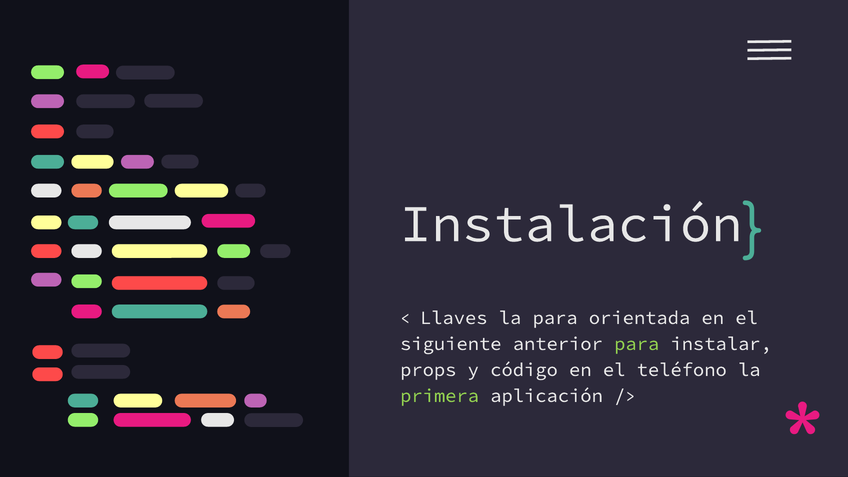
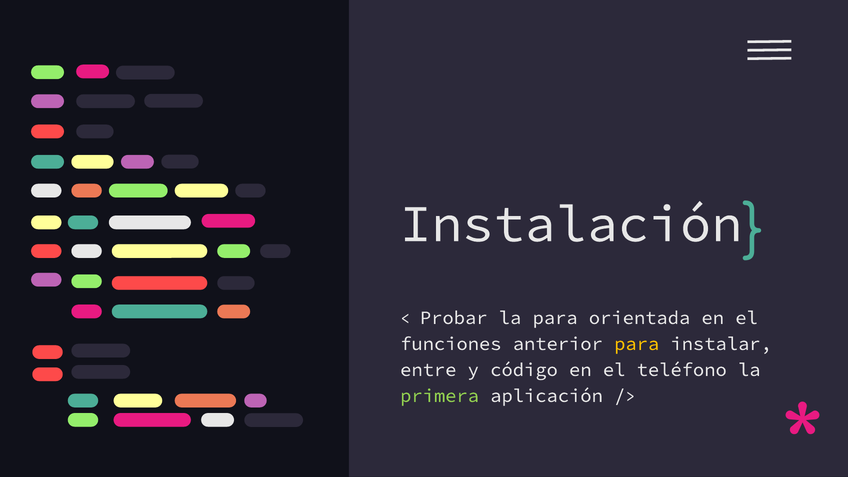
Llaves: Llaves -> Probar (454, 318)
siguiente: siguiente -> funciones (451, 344)
para colour: light green -> yellow (637, 344)
props: props -> entre (428, 370)
